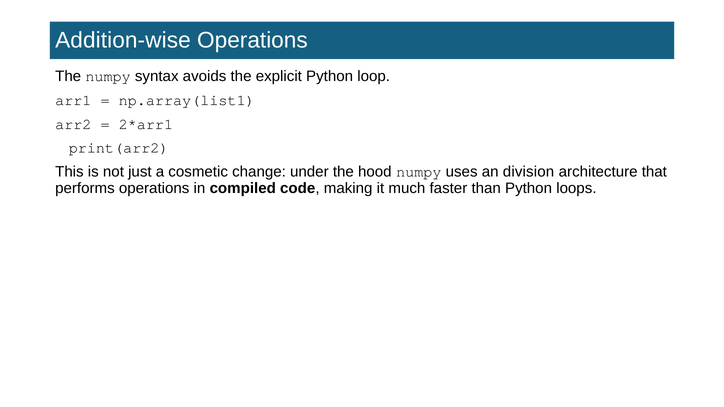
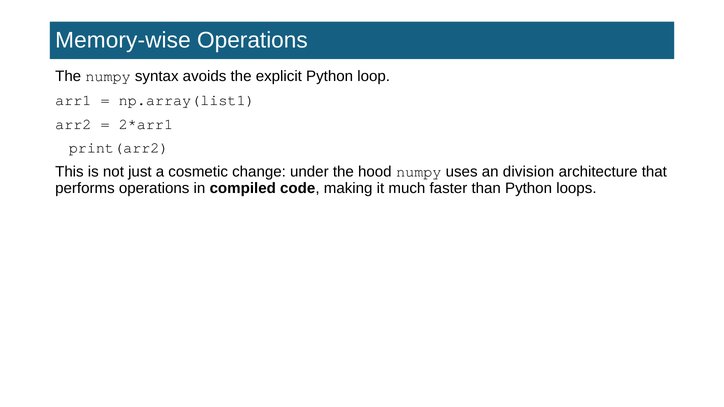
Addition-wise: Addition-wise -> Memory-wise (123, 40)
